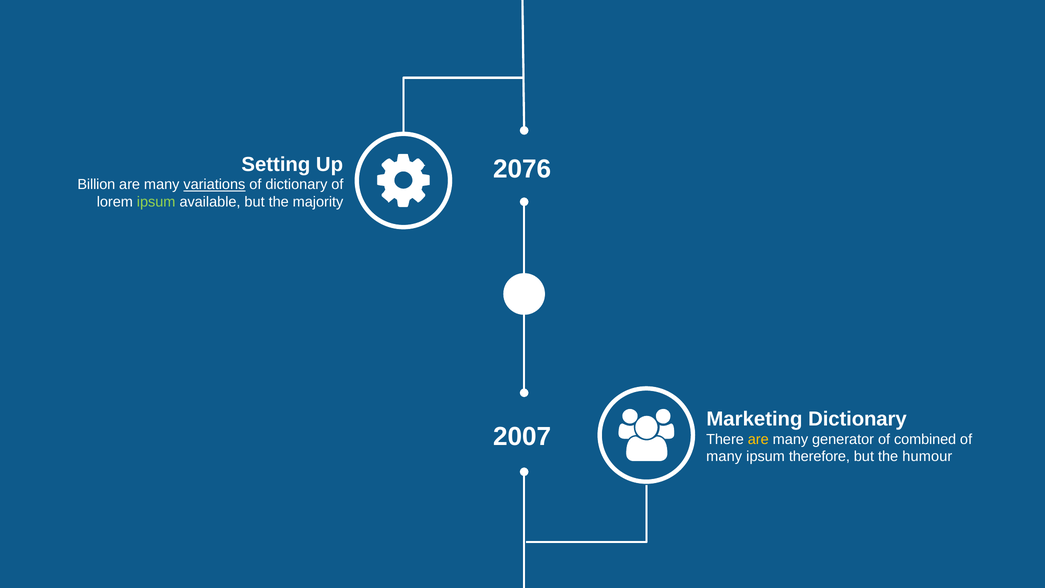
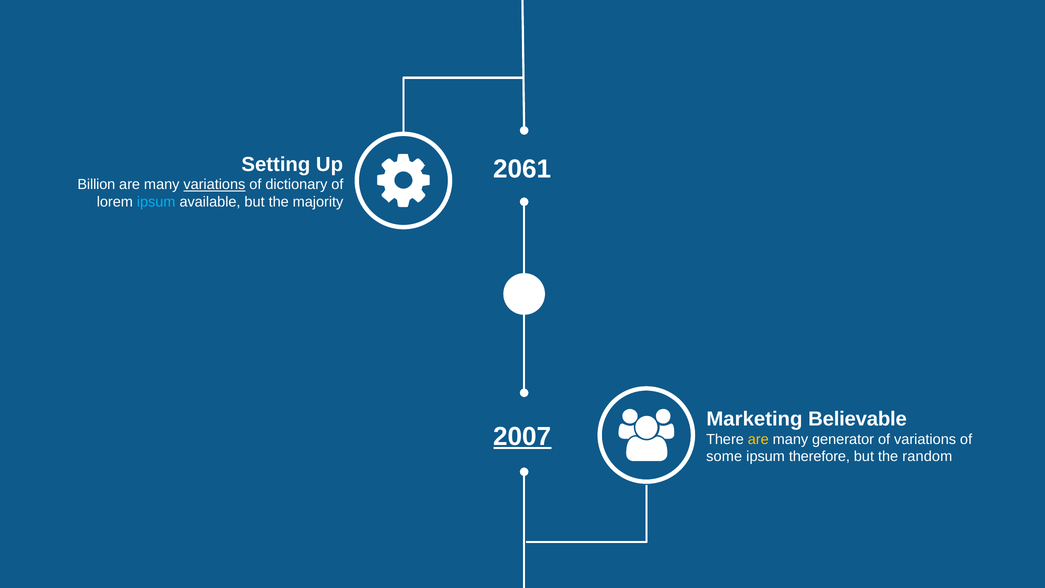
2076: 2076 -> 2061 (522, 169)
ipsum colour: light green -> light blue (156, 202)
Marketing Dictionary: Dictionary -> Believable (858, 419)
2007 underline: none -> present (522, 437)
of combined: combined -> variations (925, 439)
many: many -> some (724, 457)
humour: humour -> random (927, 457)
